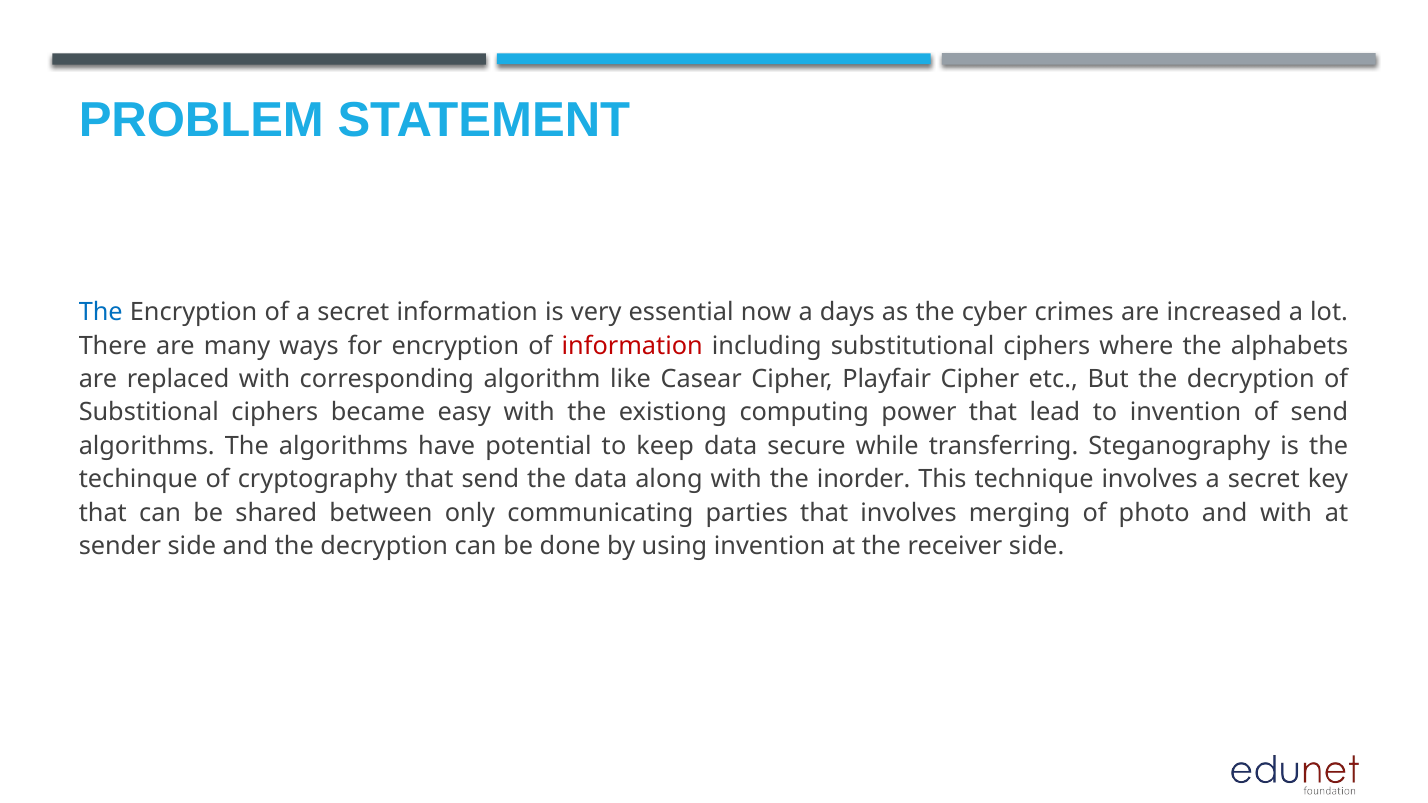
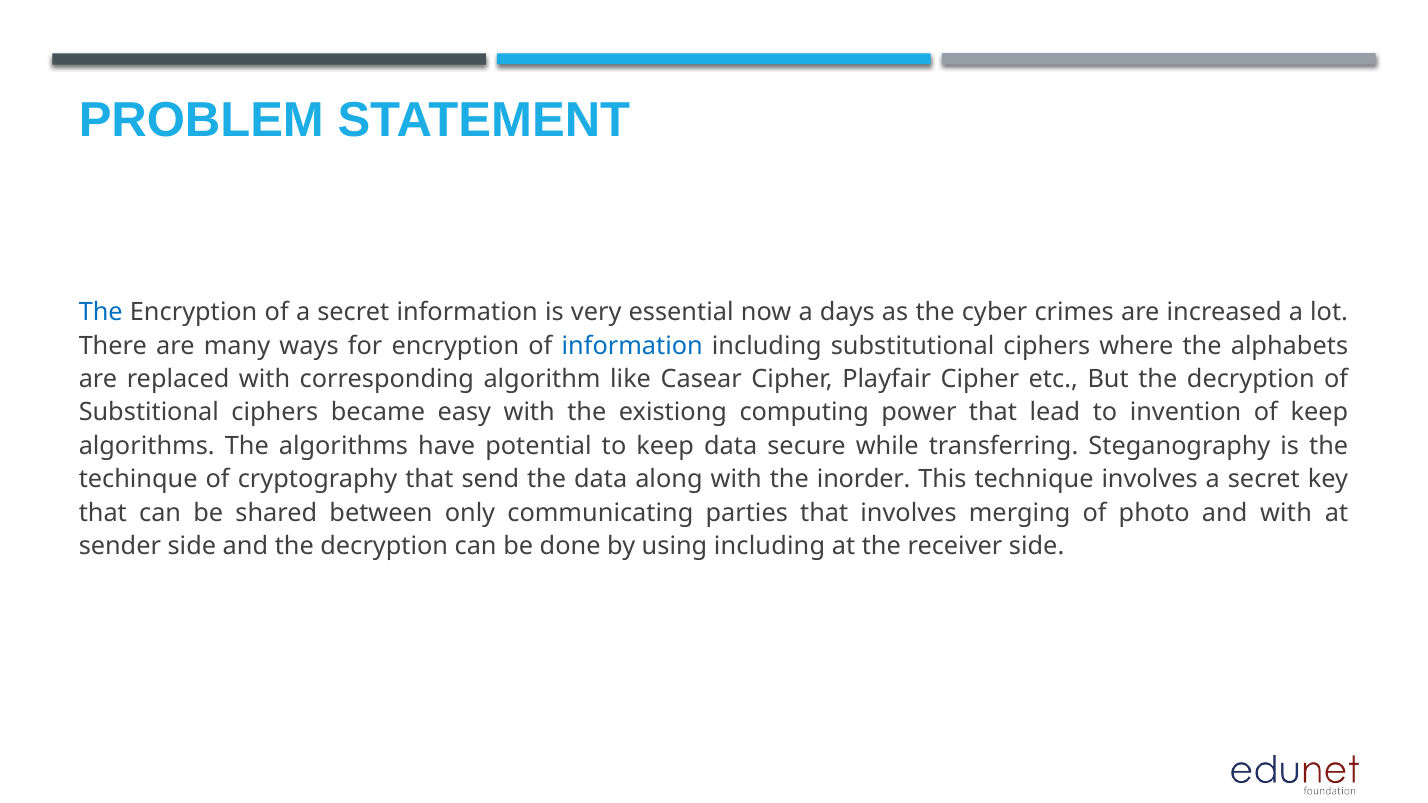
information colour: red -> blue (632, 346)
of send: send -> keep (1319, 413)
using invention: invention -> including (770, 546)
